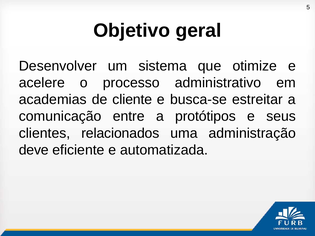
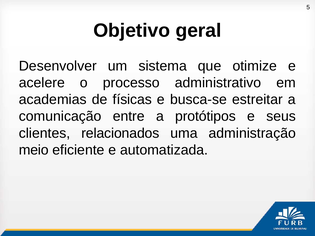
cliente: cliente -> físicas (132, 100)
deve: deve -> meio (34, 150)
